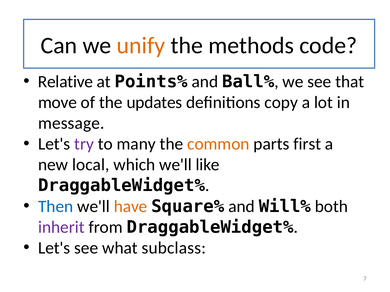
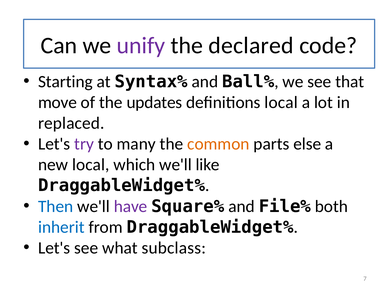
unify colour: orange -> purple (141, 46)
methods: methods -> declared (251, 46)
Relative: Relative -> Starting (65, 82)
Points%: Points% -> Syntax% (151, 82)
definitions copy: copy -> local (281, 103)
message: message -> replaced (71, 123)
first: first -> else (307, 144)
have colour: orange -> purple (131, 207)
Will%: Will% -> File% (285, 207)
inherit colour: purple -> blue (61, 227)
